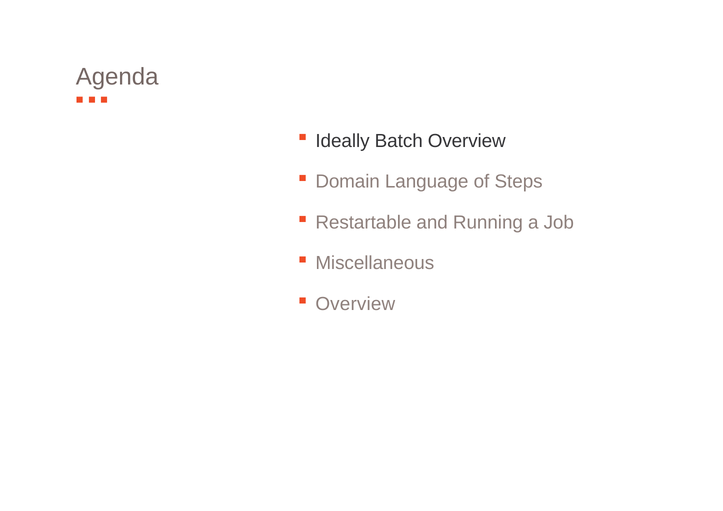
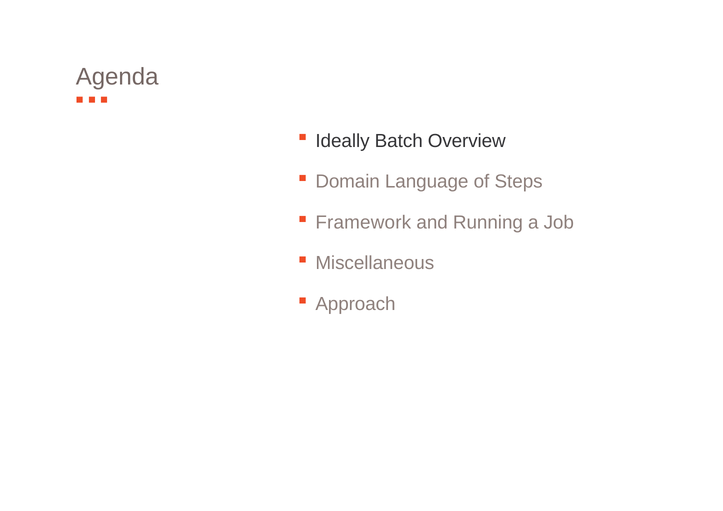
Restartable: Restartable -> Framework (363, 222)
Overview: Overview -> Approach (355, 304)
